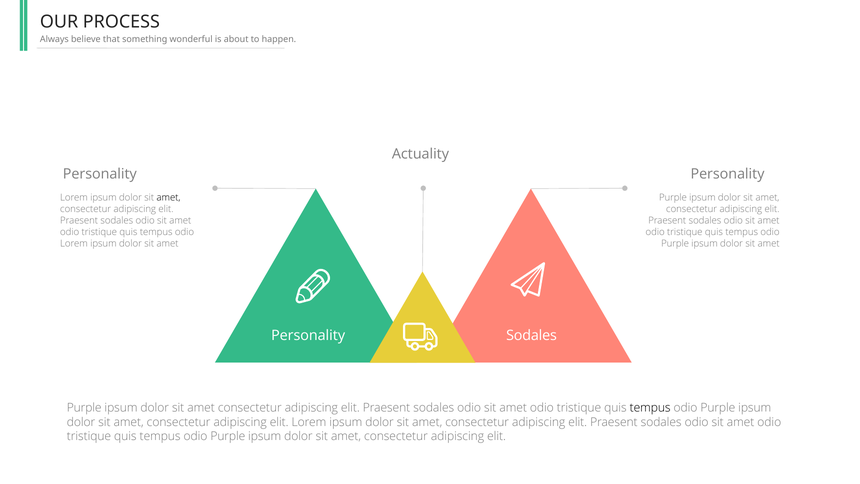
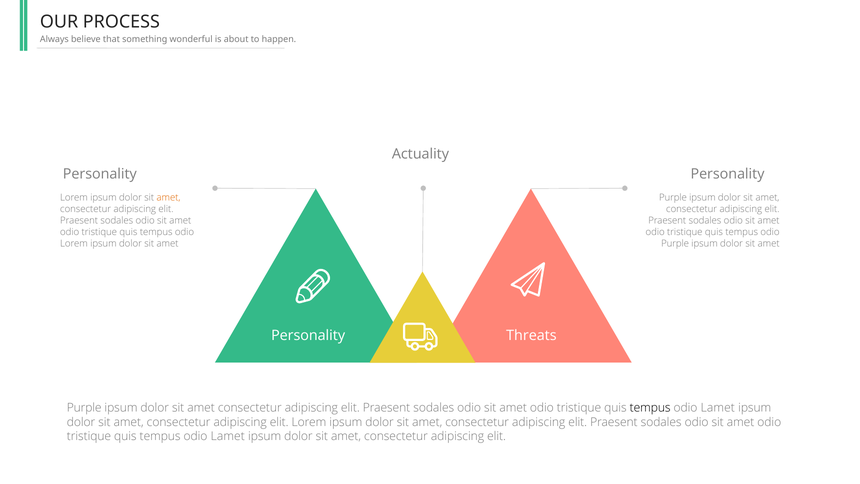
amet colour: black -> orange (169, 198)
Personality Sodales: Sodales -> Threats (531, 335)
Purple: Purple -> Lamet (718, 408)
Purple: Purple -> Lamet (228, 436)
